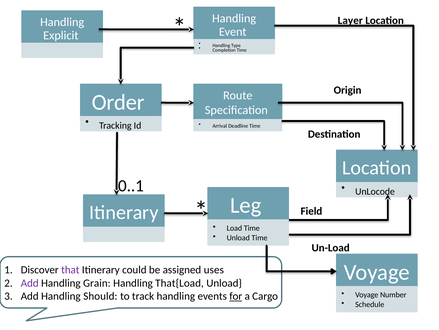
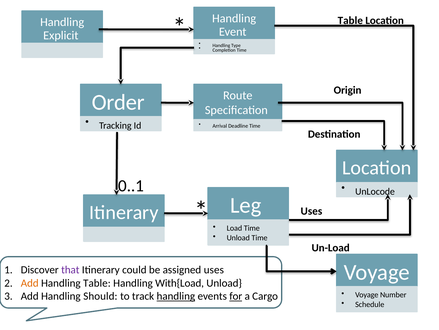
Layer: Layer -> Table (350, 20)
Field: Field -> Uses (311, 211)
Add colour: purple -> orange (30, 282)
Handling Grain: Grain -> Table (97, 282)
That{Load: That{Load -> With{Load (180, 282)
handling underline: none -> present (176, 296)
